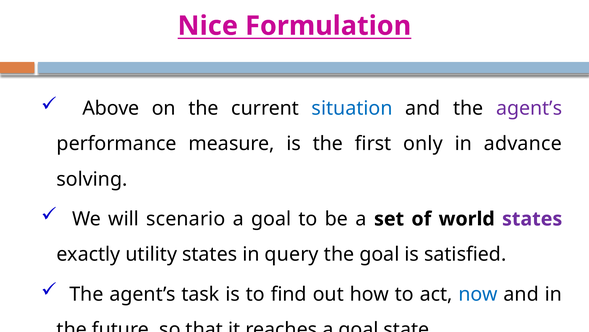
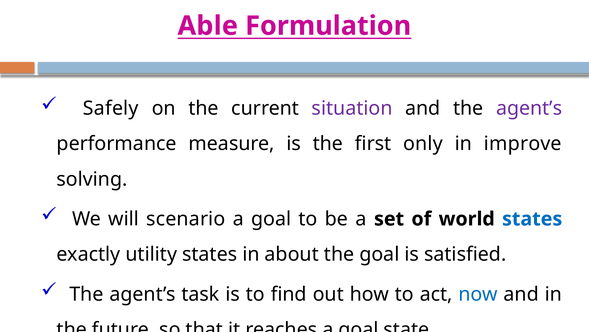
Nice: Nice -> Able (208, 26)
Above: Above -> Safely (111, 108)
situation colour: blue -> purple (352, 108)
advance: advance -> improve (523, 144)
states colour: purple -> blue (532, 219)
query: query -> about (292, 254)
